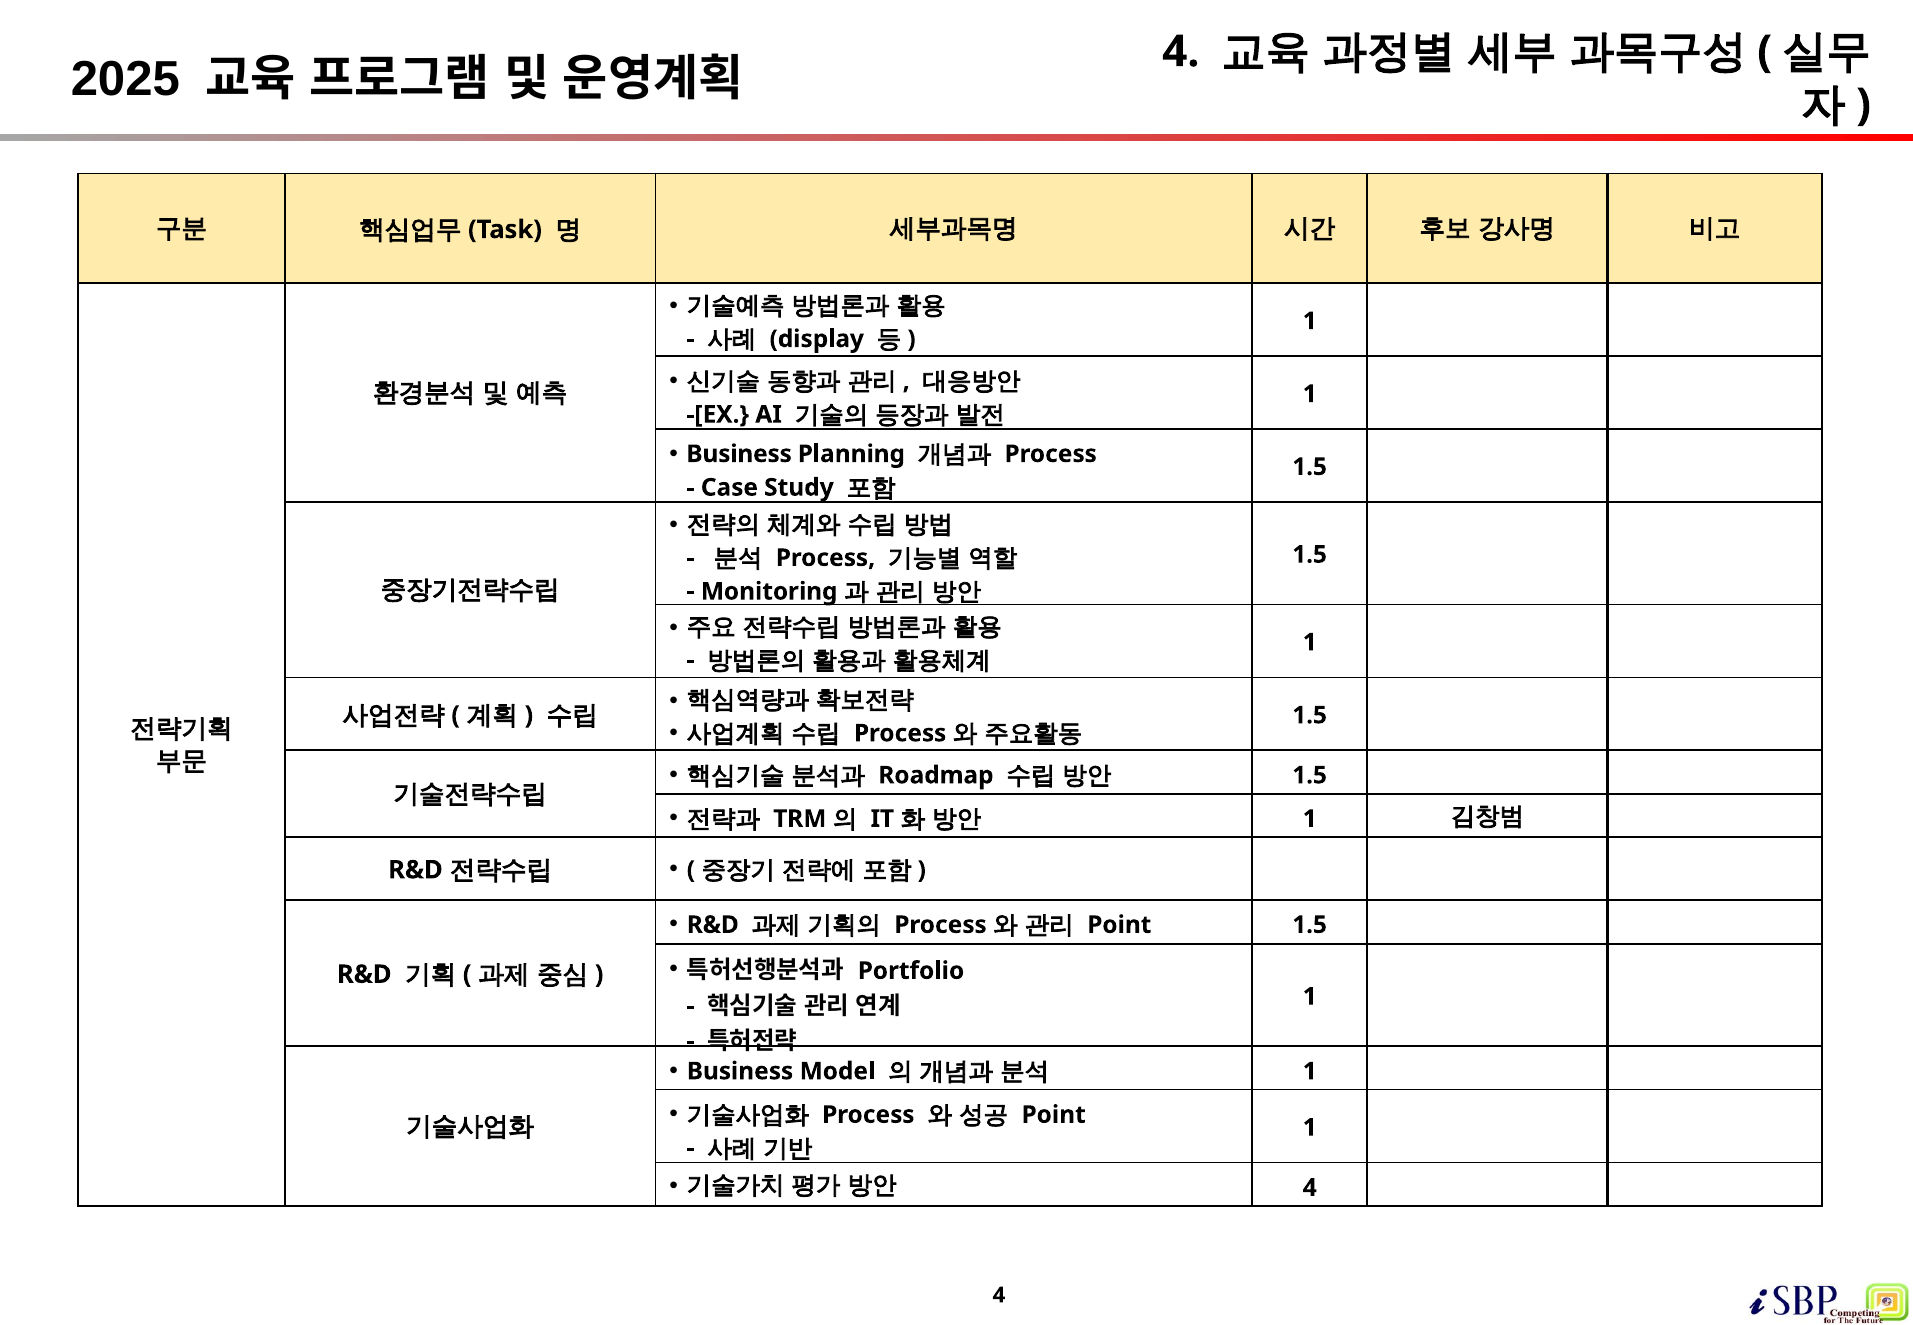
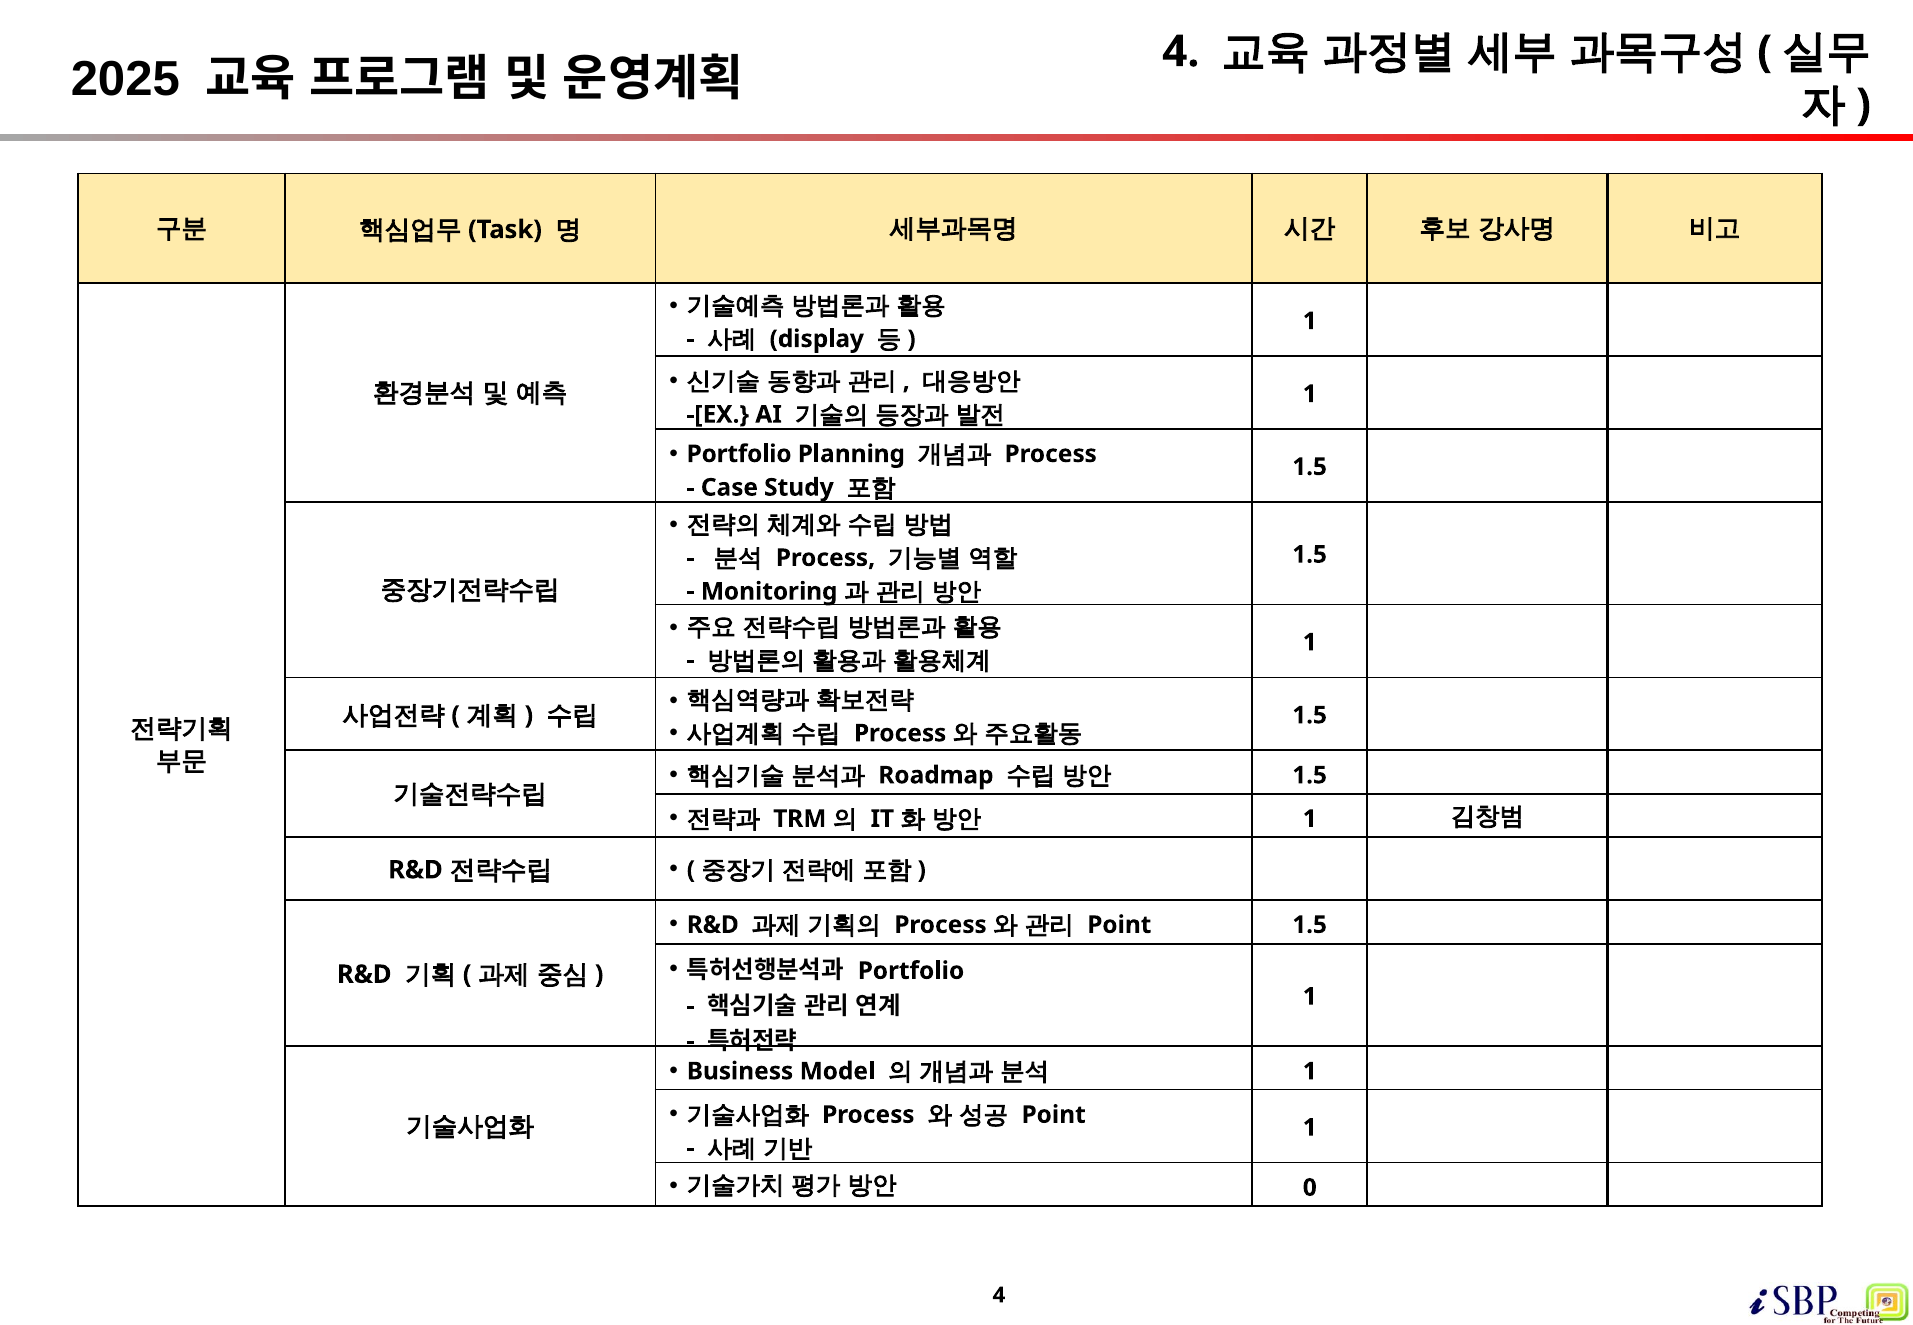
Business: Business -> Portfolio (739, 454)
4: 4 -> 0 (1310, 1187)
